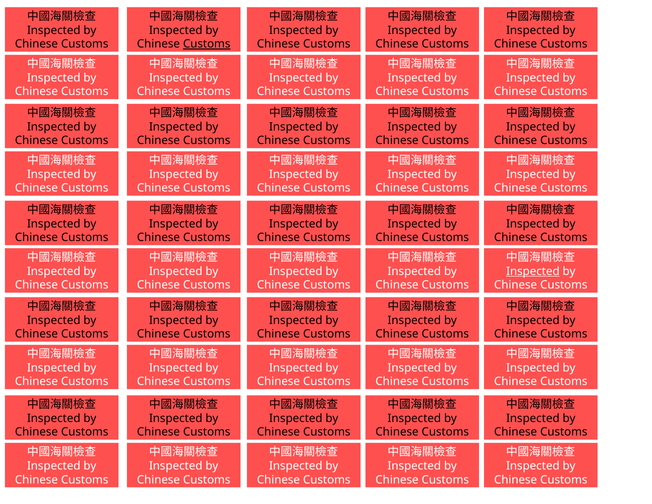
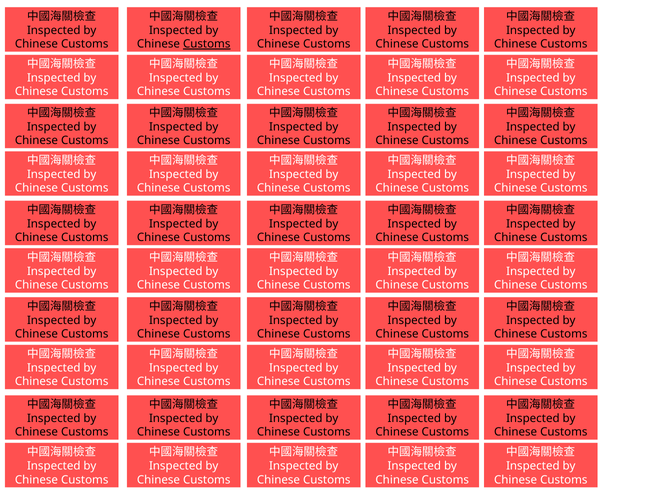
Inspected underline: present -> none (533, 271)
